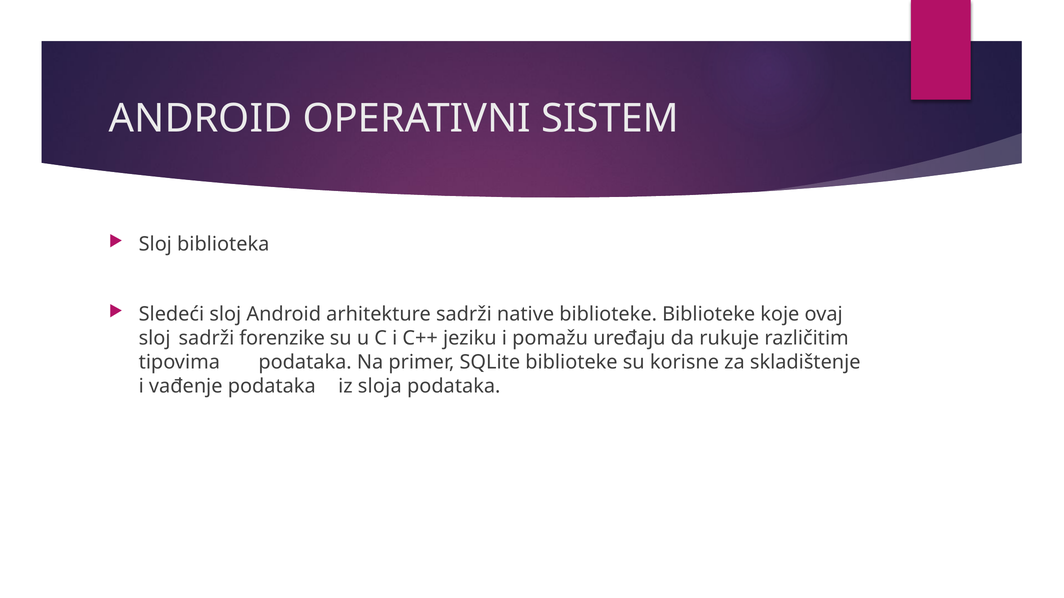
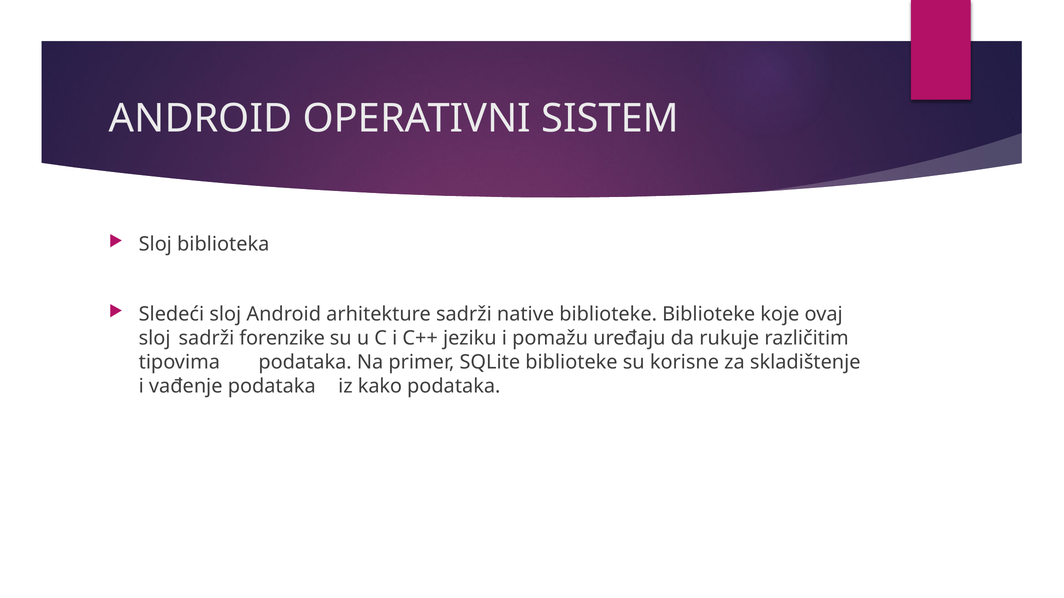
sloja: sloja -> kako (380, 386)
